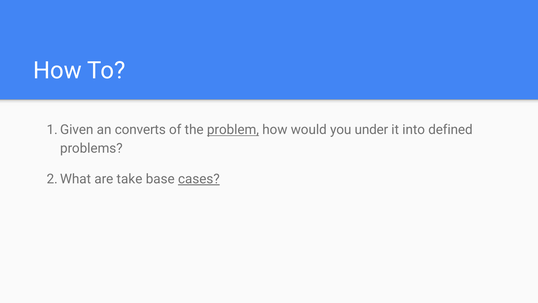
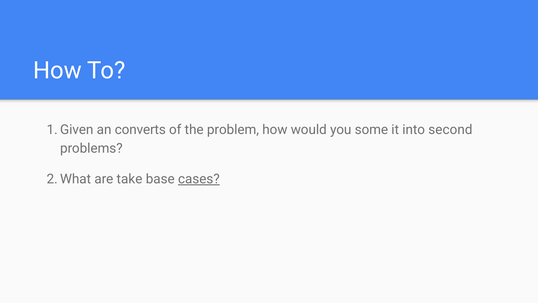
problem underline: present -> none (233, 130)
under: under -> some (371, 130)
defined: defined -> second (450, 130)
